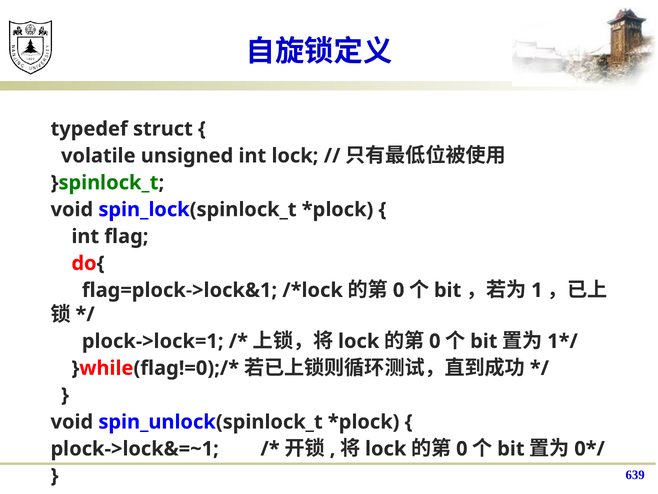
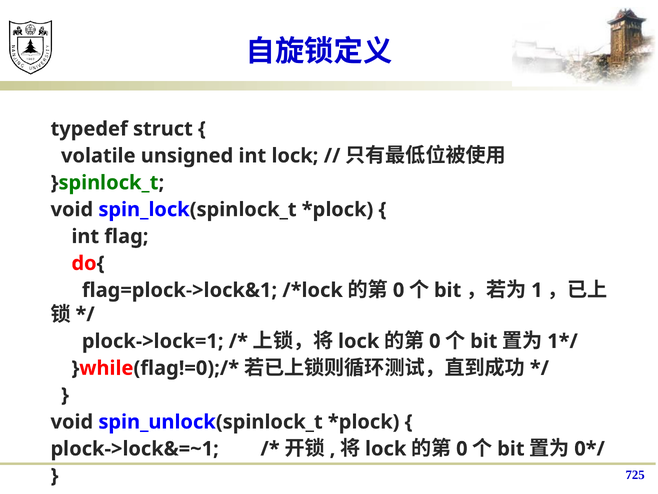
639: 639 -> 725 (635, 474)
